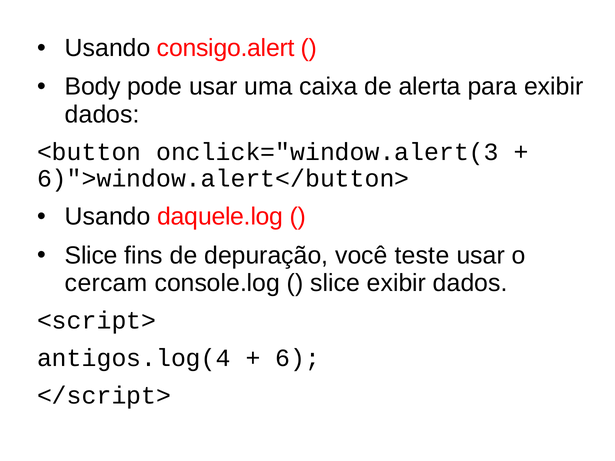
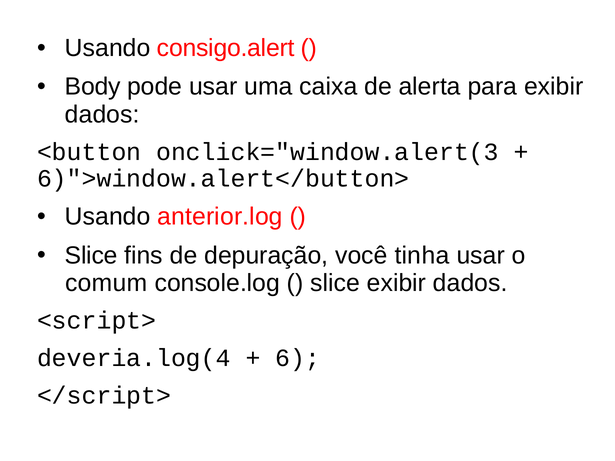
daquele.log: daquele.log -> anterior.log (220, 217)
teste: teste -> tinha (422, 256)
cercam: cercam -> comum (106, 283)
antigos.log(4: antigos.log(4 -> deveria.log(4 (134, 358)
